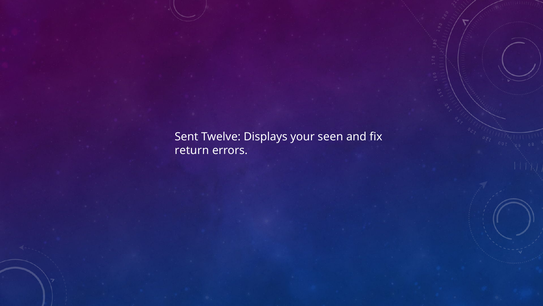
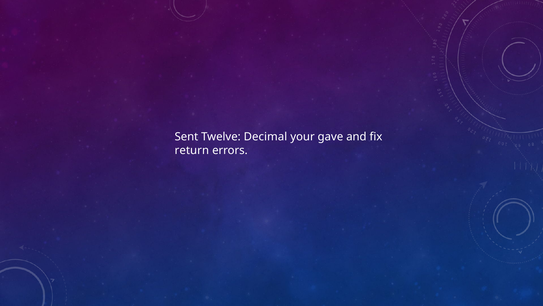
Displays: Displays -> Decimal (265, 136)
seen: seen -> gave (330, 136)
